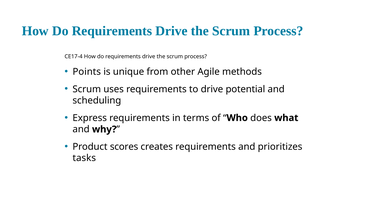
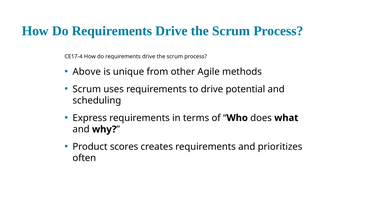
Points: Points -> Above (87, 72)
tasks: tasks -> often (84, 158)
